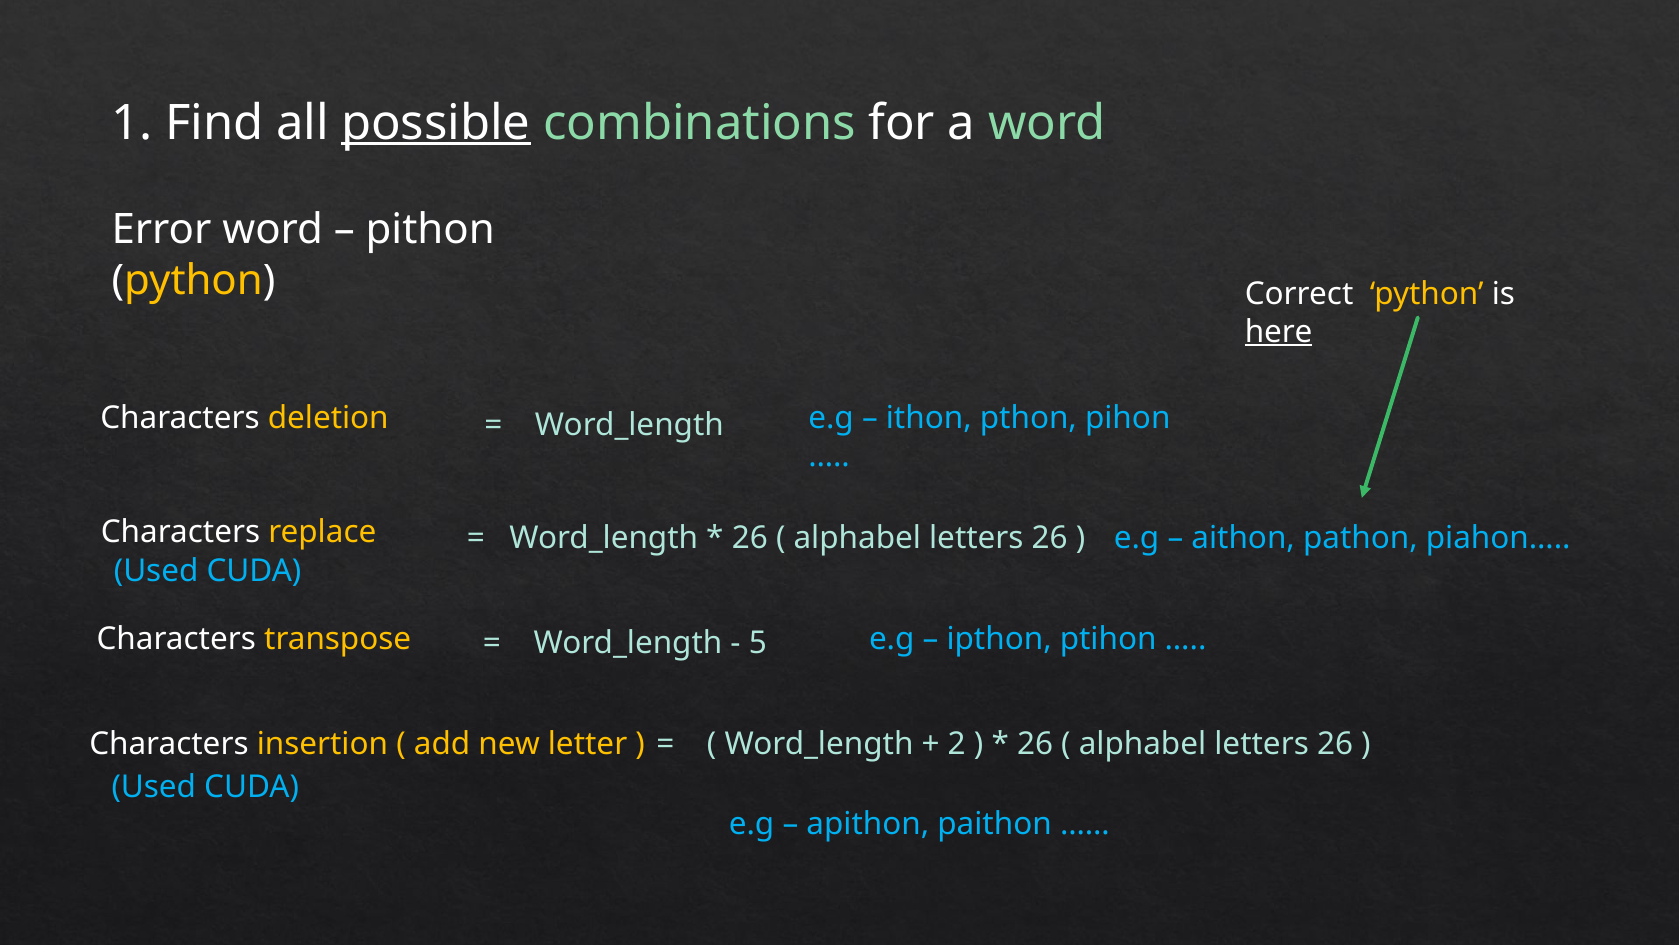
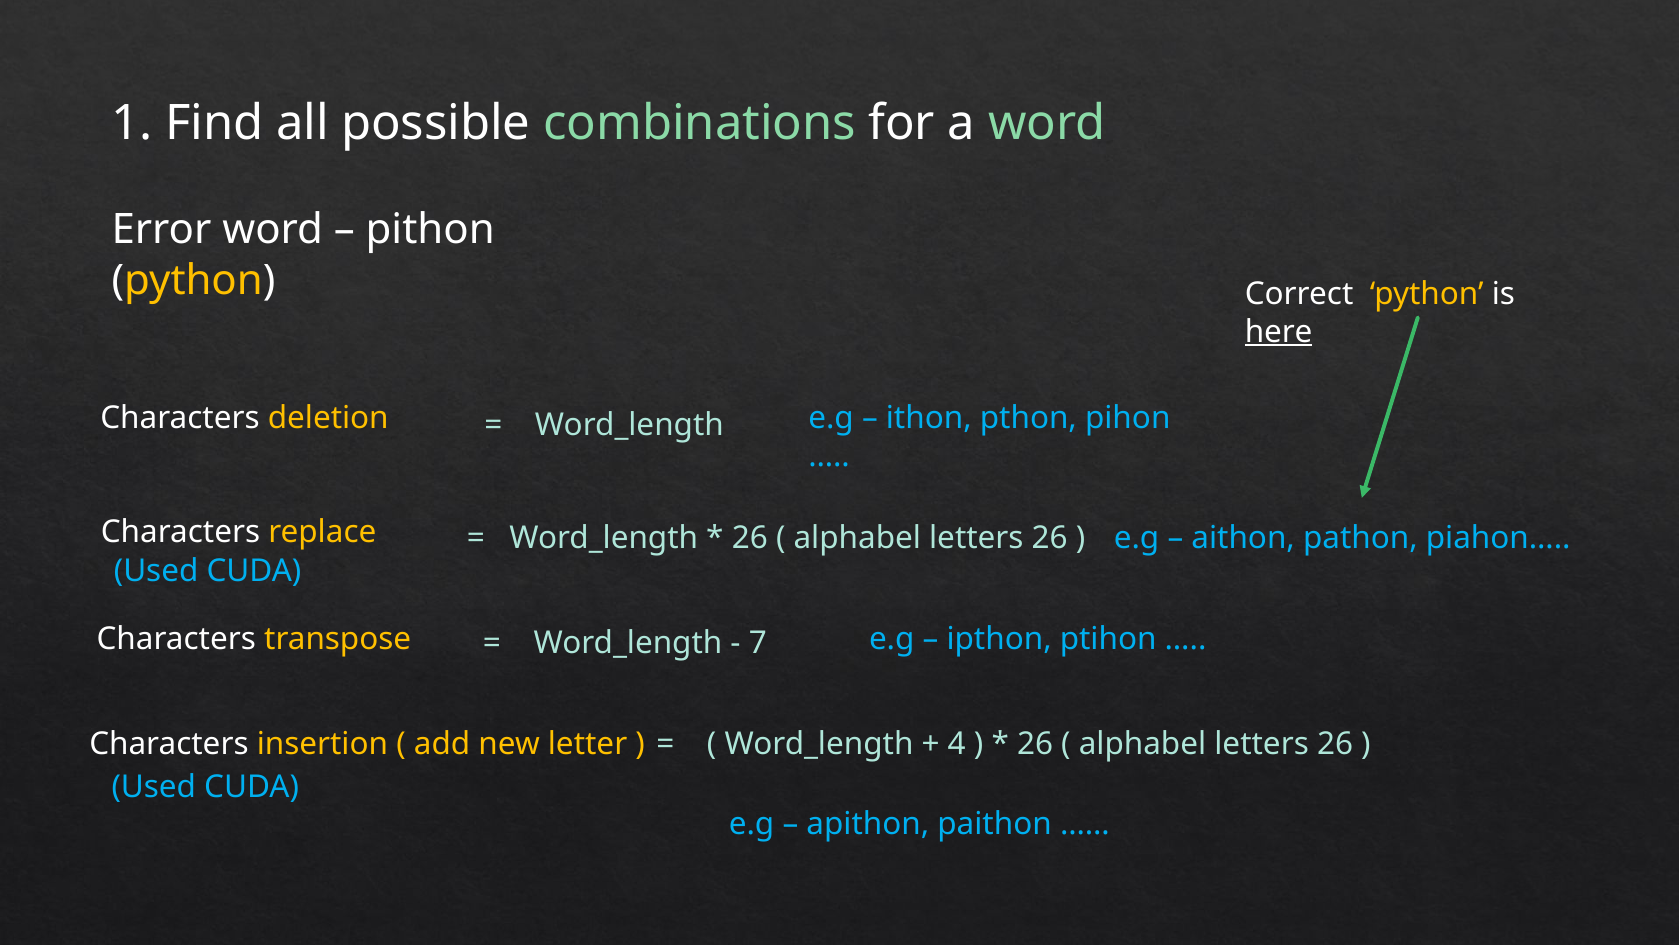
possible underline: present -> none (436, 123)
5: 5 -> 7 (758, 643)
2: 2 -> 4 (957, 744)
